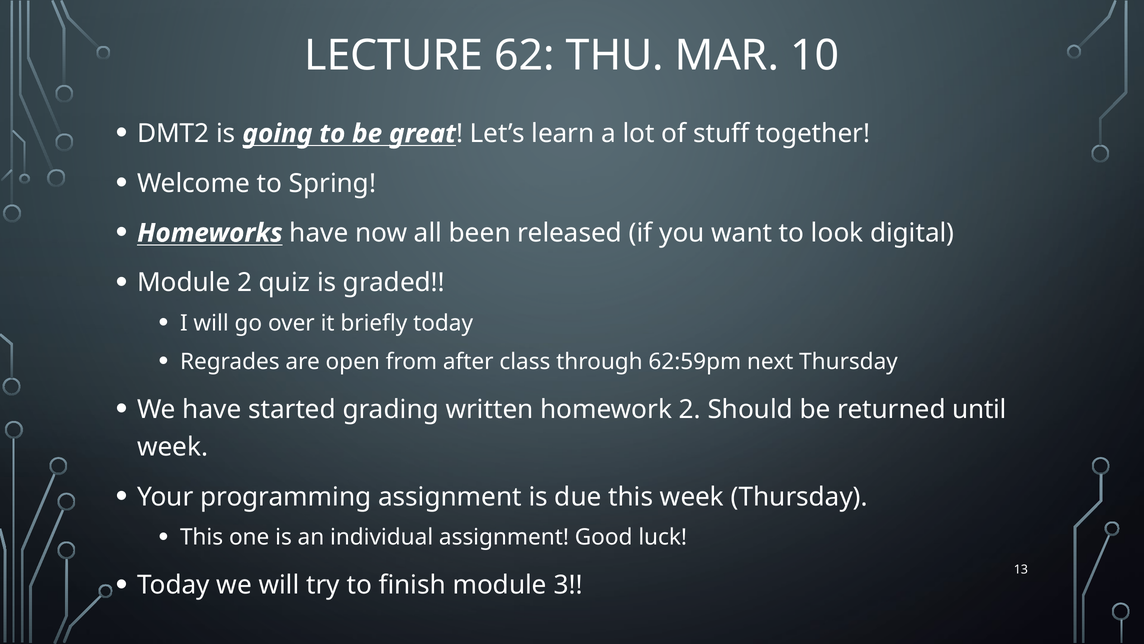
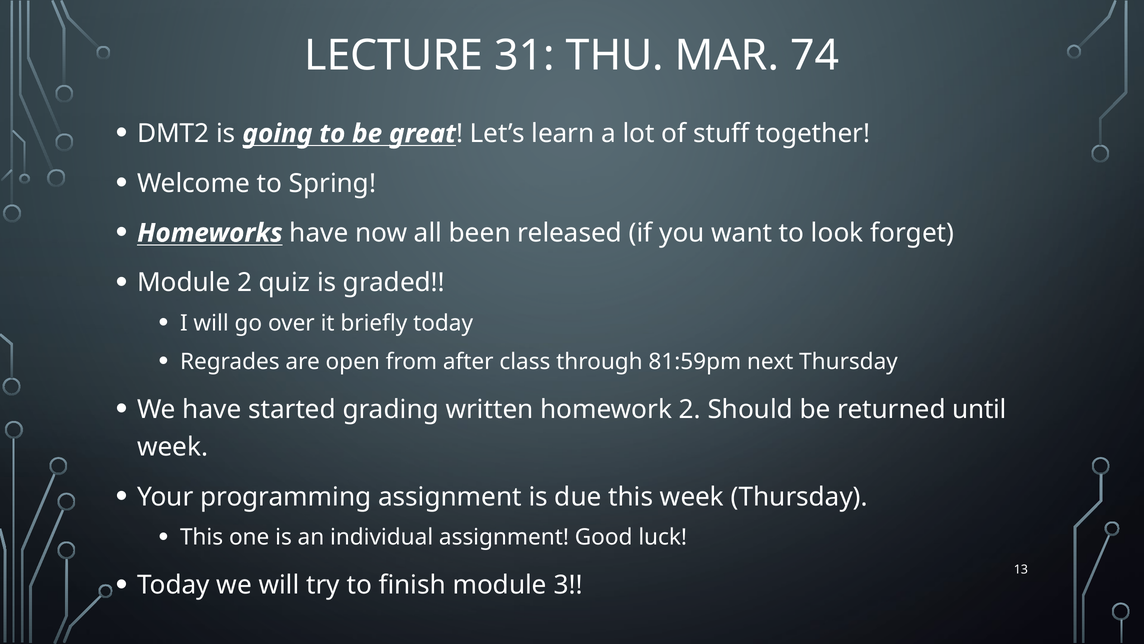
62: 62 -> 31 (525, 55)
10: 10 -> 74 (815, 55)
digital: digital -> forget (912, 233)
62:59pm: 62:59pm -> 81:59pm (695, 361)
